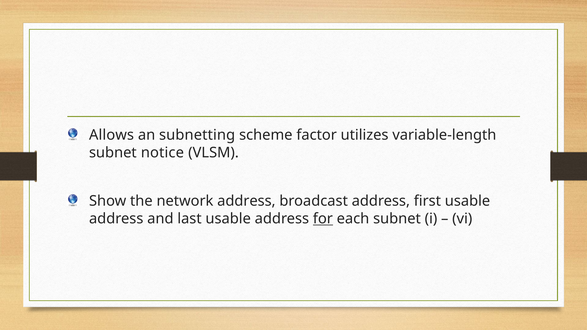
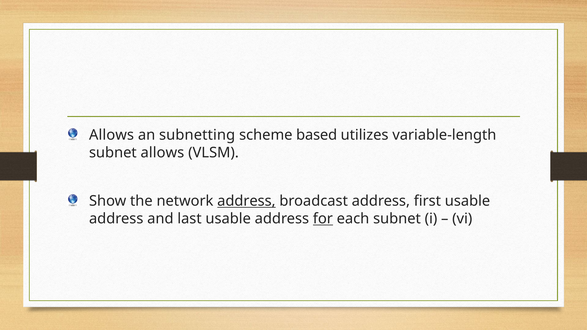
factor: factor -> based (317, 135)
subnet notice: notice -> allows (162, 153)
address underline: none -> present (246, 201)
